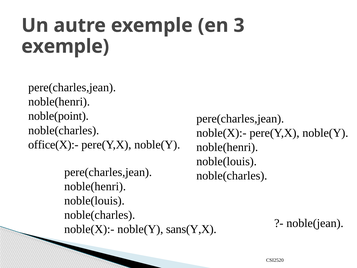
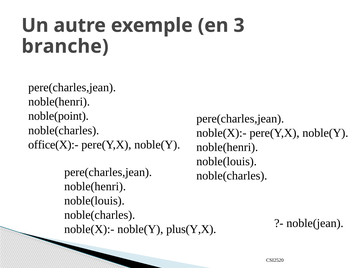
exemple: exemple -> branche (65, 46)
sans(Y,X: sans(Y,X -> plus(Y,X (191, 229)
